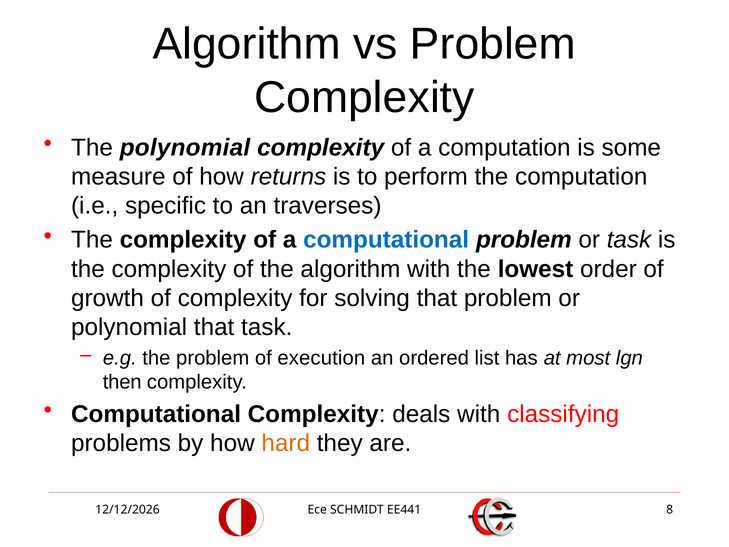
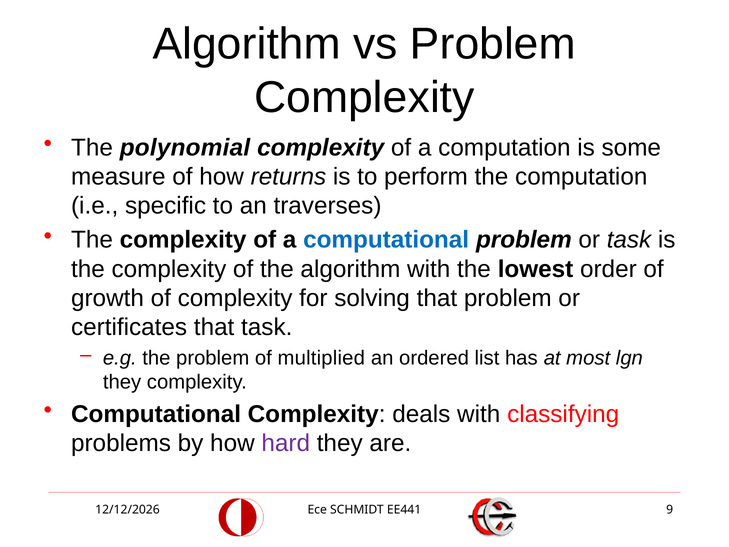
polynomial: polynomial -> certificates (129, 327)
execution: execution -> multiplied (321, 358)
then: then -> they (122, 382)
hard colour: orange -> purple (286, 443)
8: 8 -> 9 (670, 510)
